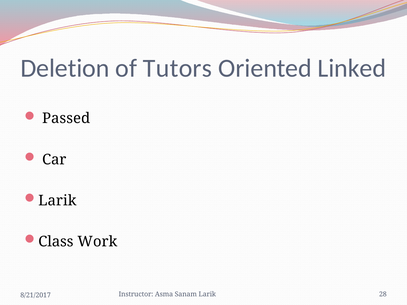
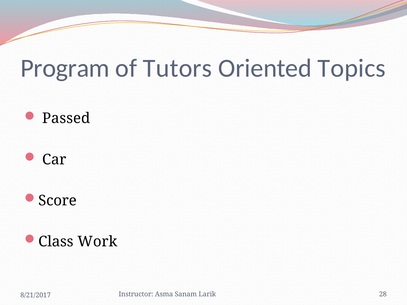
Deletion: Deletion -> Program (65, 68)
Linked: Linked -> Topics (352, 68)
Larik: Larik -> Score (57, 201)
